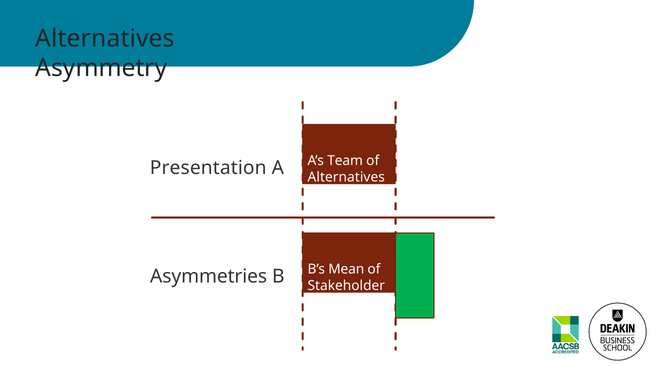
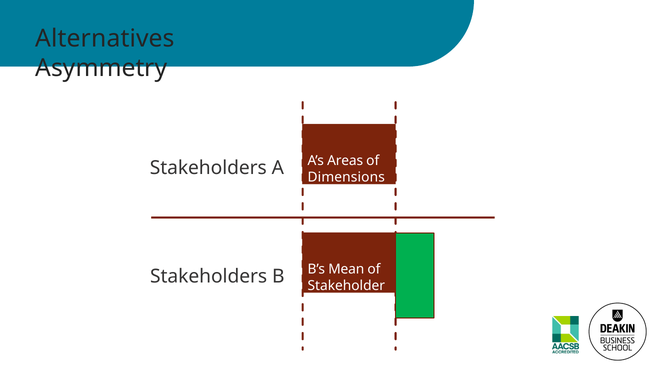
Team: Team -> Areas (345, 160)
Presentation: Presentation -> Stakeholders (208, 168)
Alternatives: Alternatives -> Dimensions (346, 177)
Asymmetries: Asymmetries -> Stakeholders (209, 276)
